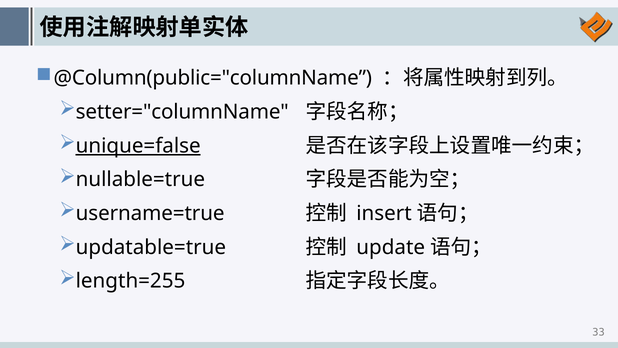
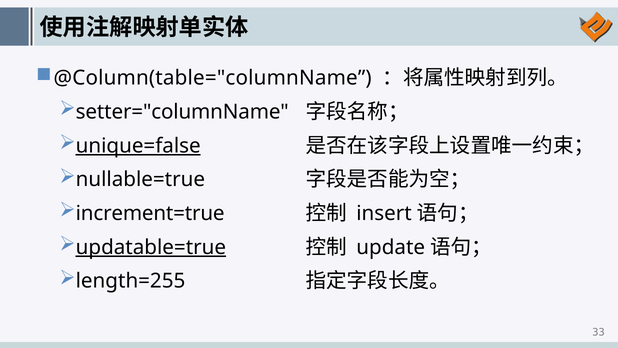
@Column(public="columnName: @Column(public="columnName -> @Column(table="columnName (213, 78)
username=true: username=true -> increment=true (150, 213)
updatable=true underline: none -> present (151, 247)
